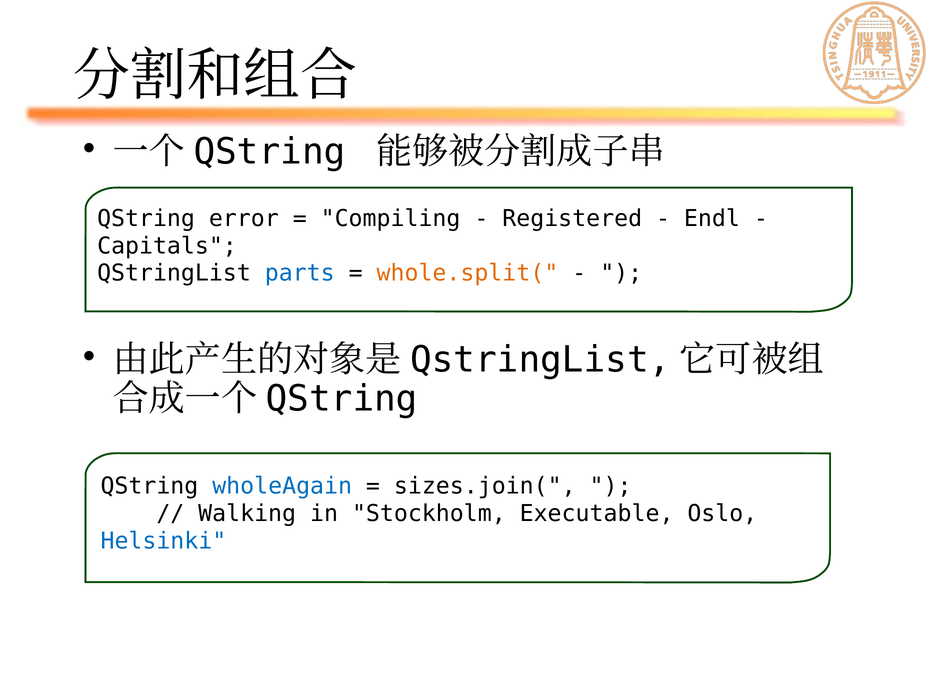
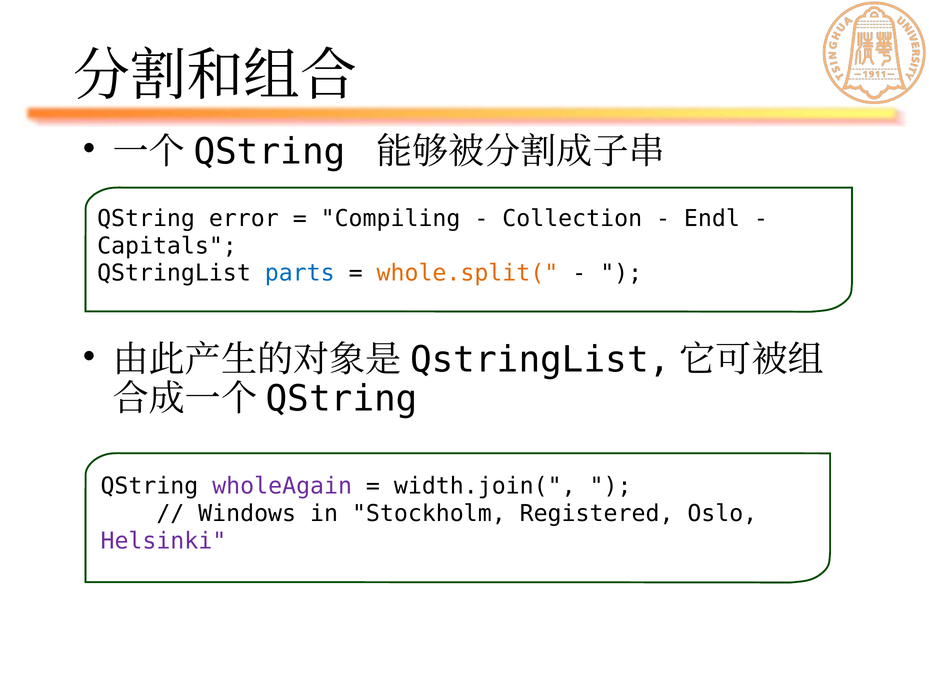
Registered: Registered -> Collection (572, 219)
wholeAgain colour: blue -> purple (282, 486)
sizes.join(: sizes.join( -> width.join( (485, 486)
Walking: Walking -> Windows (247, 513)
Executable: Executable -> Registered (597, 513)
Helsinki colour: blue -> purple (163, 541)
